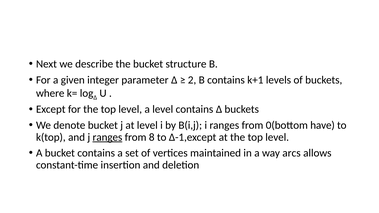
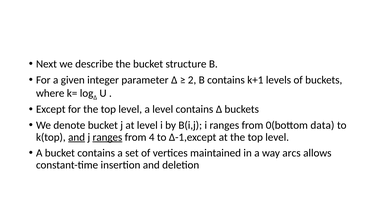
have: have -> data (322, 125)
and underline: none -> present (77, 137)
8: 8 -> 4 (152, 137)
